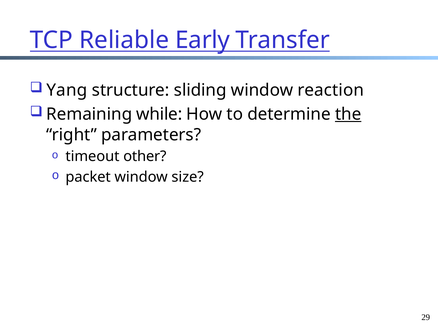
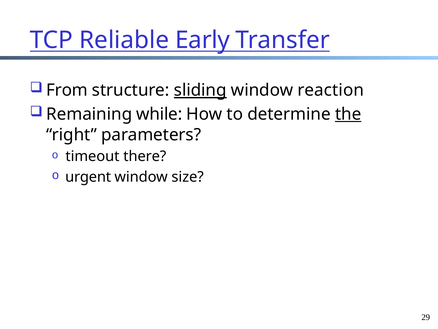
Yang: Yang -> From (67, 90)
sliding underline: none -> present (200, 90)
other: other -> there (145, 156)
packet: packet -> urgent (88, 177)
